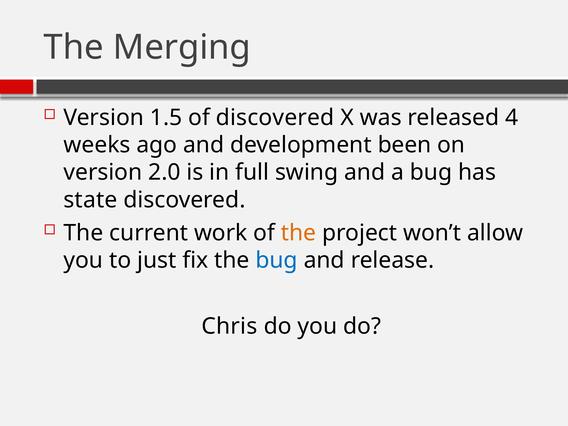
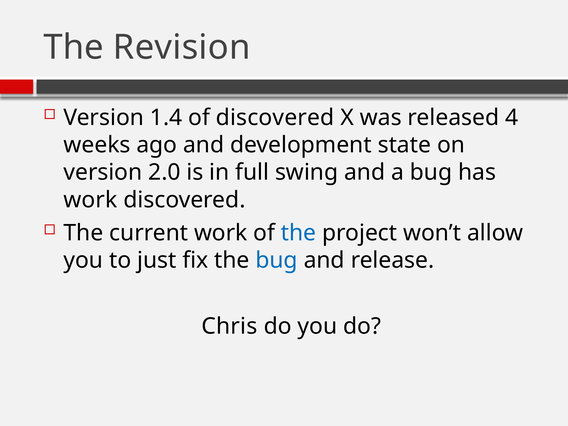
Merging: Merging -> Revision (182, 47)
1.5: 1.5 -> 1.4 (166, 118)
been: been -> state (404, 145)
state: state -> work (90, 200)
the colour: orange -> blue (299, 233)
